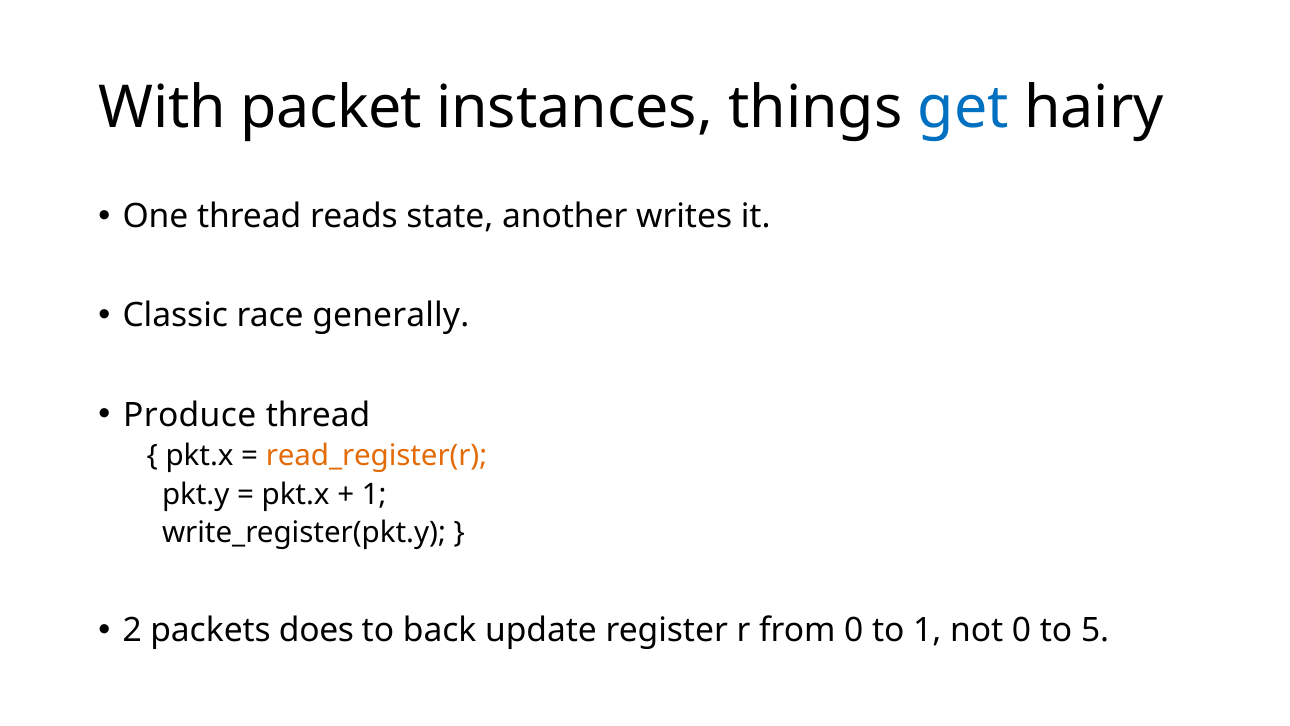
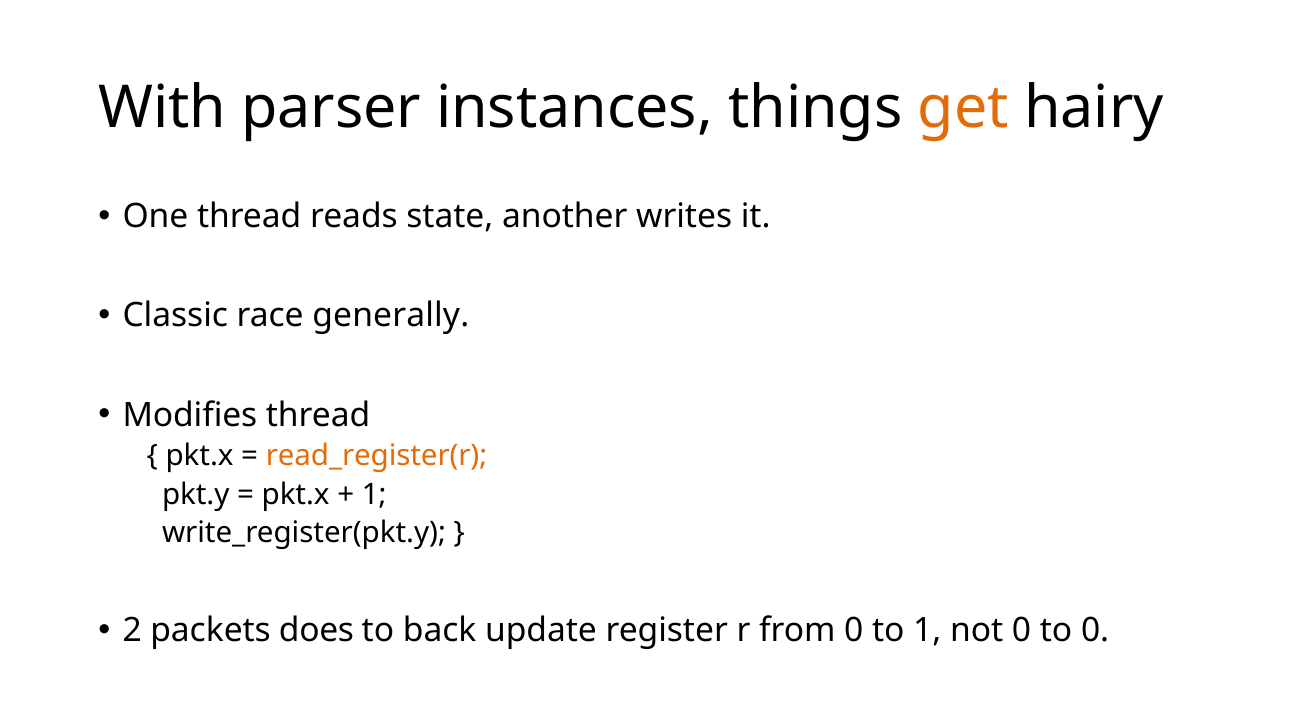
packet: packet -> parser (331, 108)
get colour: blue -> orange (963, 108)
Produce: Produce -> Modifies (190, 415)
to 5: 5 -> 0 (1095, 630)
